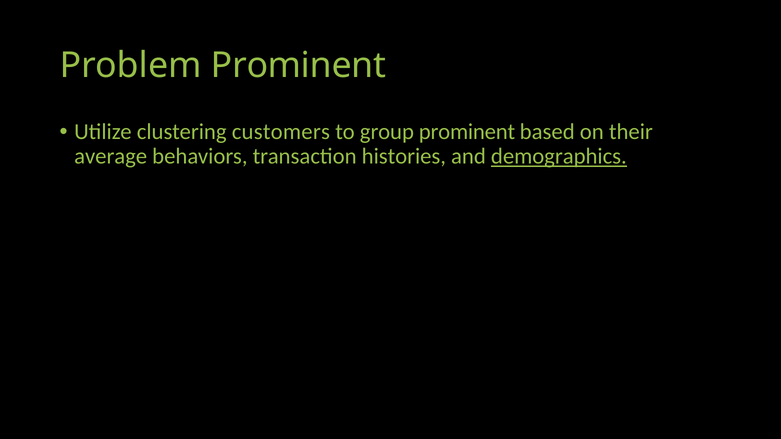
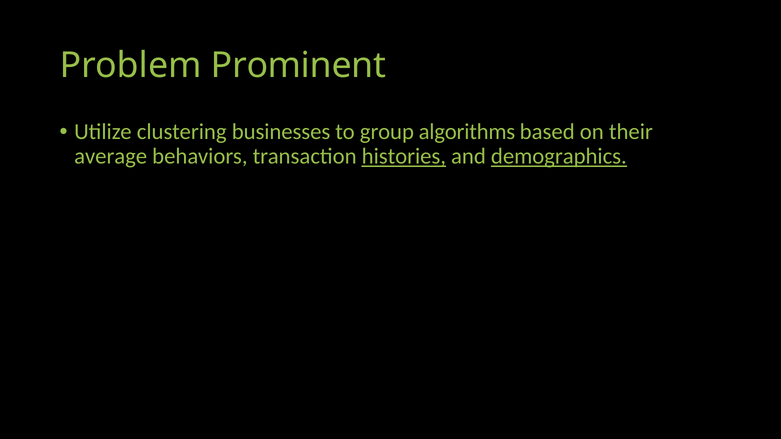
customers: customers -> businesses (281, 132)
group prominent: prominent -> algorithms (467, 132)
histories underline: none -> present (404, 157)
